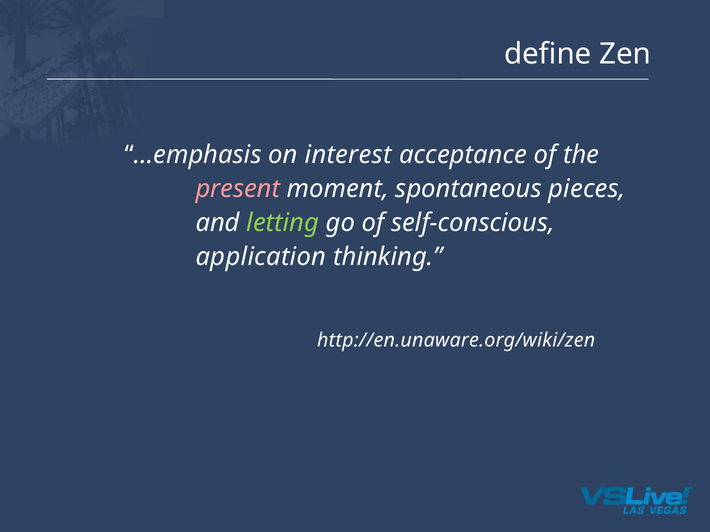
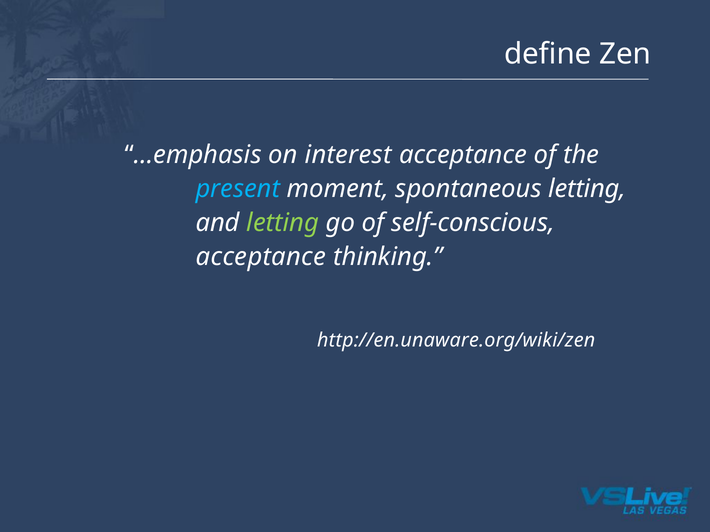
present colour: pink -> light blue (238, 189)
spontaneous pieces: pieces -> letting (587, 189)
application: application -> acceptance (261, 257)
